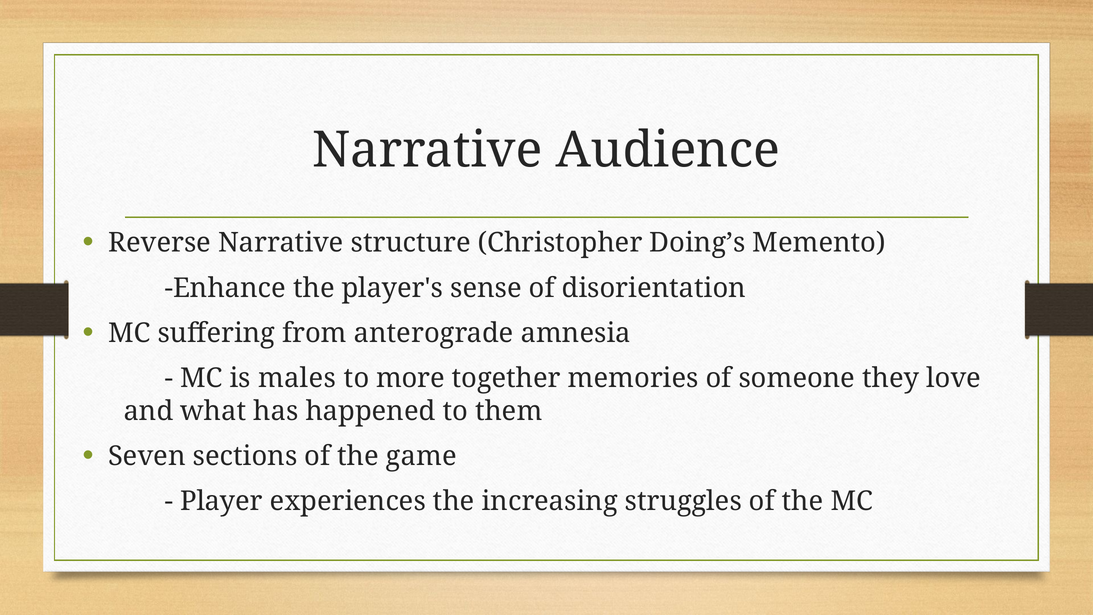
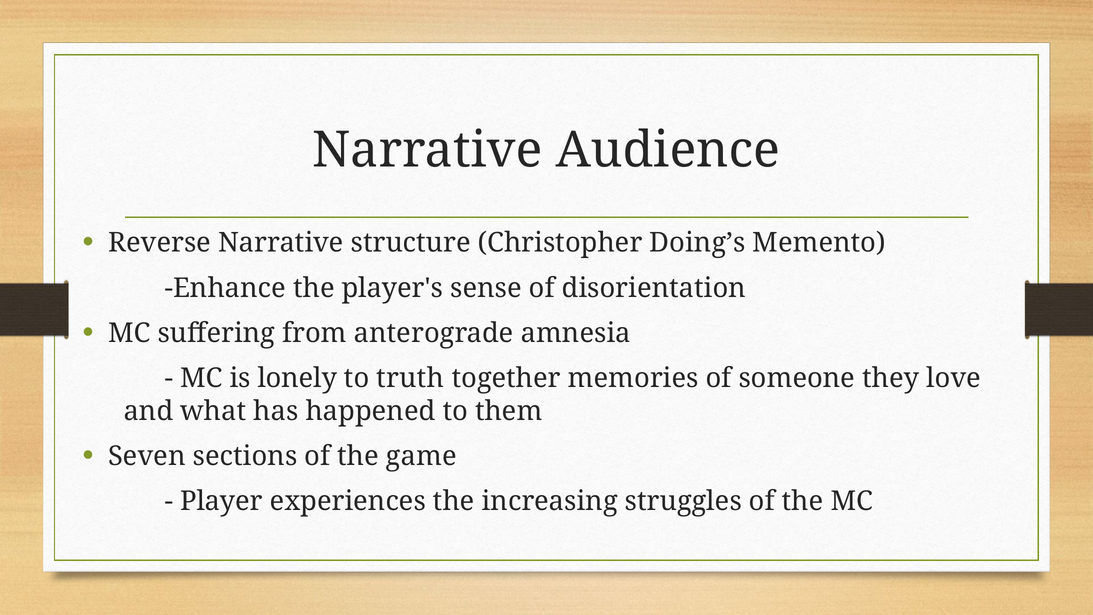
males: males -> lonely (297, 378)
more: more -> truth (410, 378)
